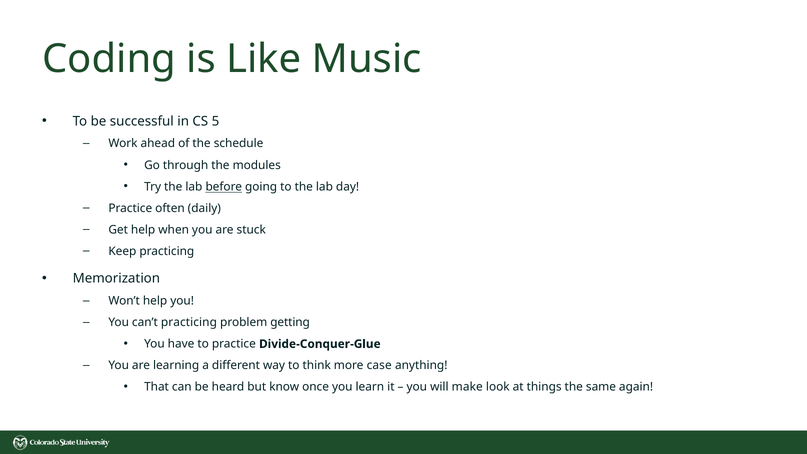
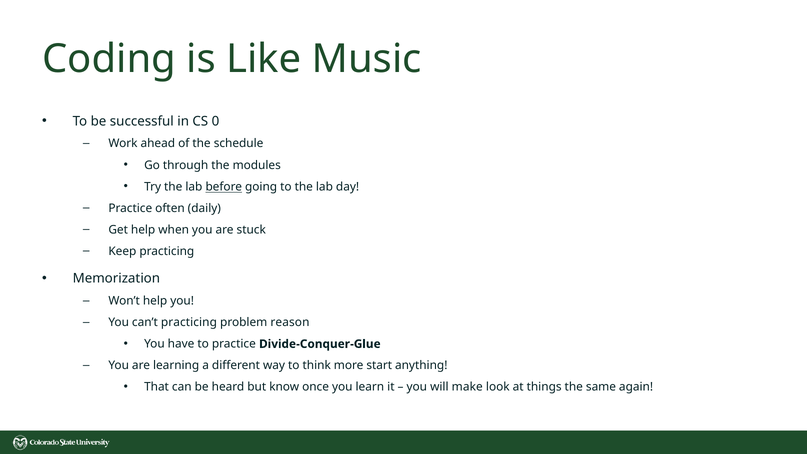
5: 5 -> 0 (215, 121)
getting: getting -> reason (290, 322)
case: case -> start (379, 365)
